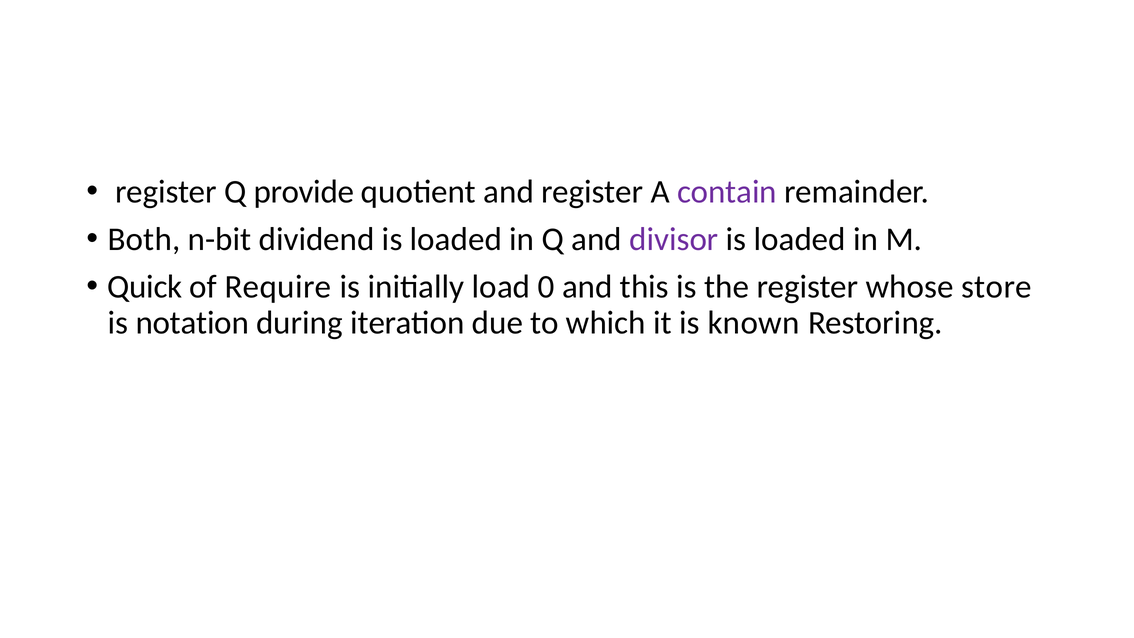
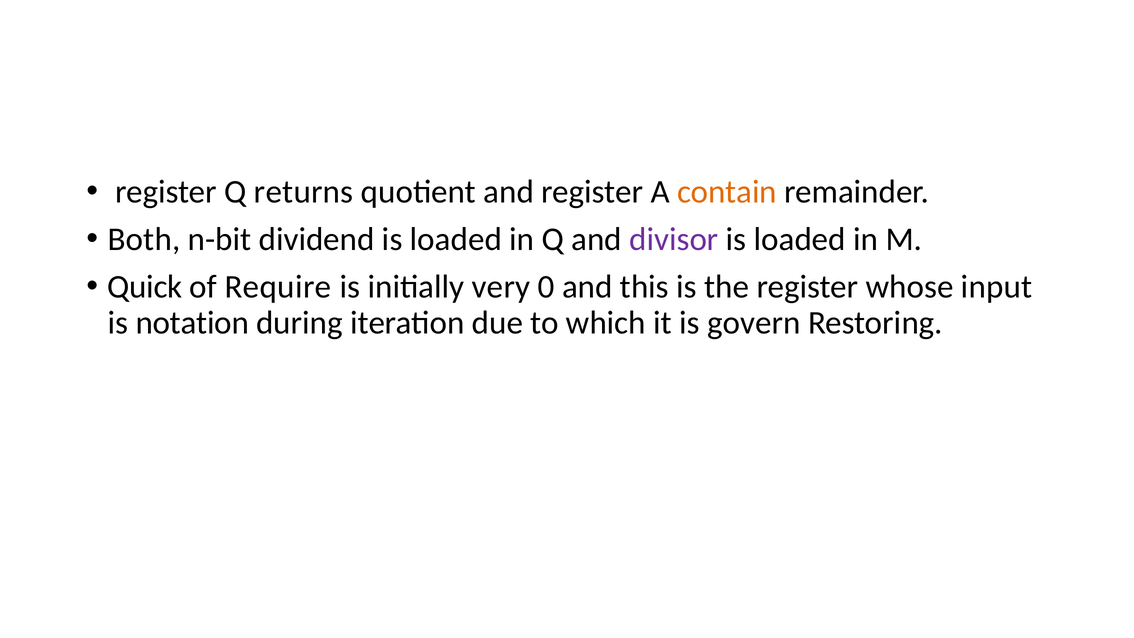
provide: provide -> returns (304, 192)
contain colour: purple -> orange (727, 192)
load: load -> very (501, 287)
store: store -> input (997, 287)
known: known -> govern (754, 323)
